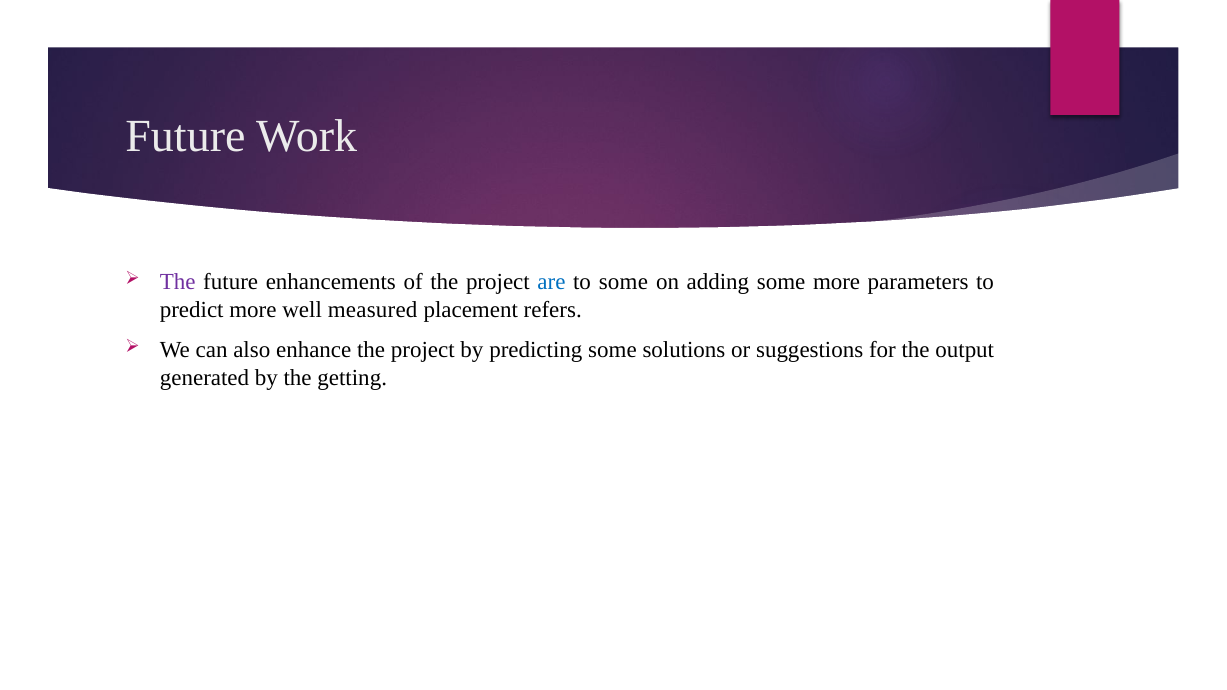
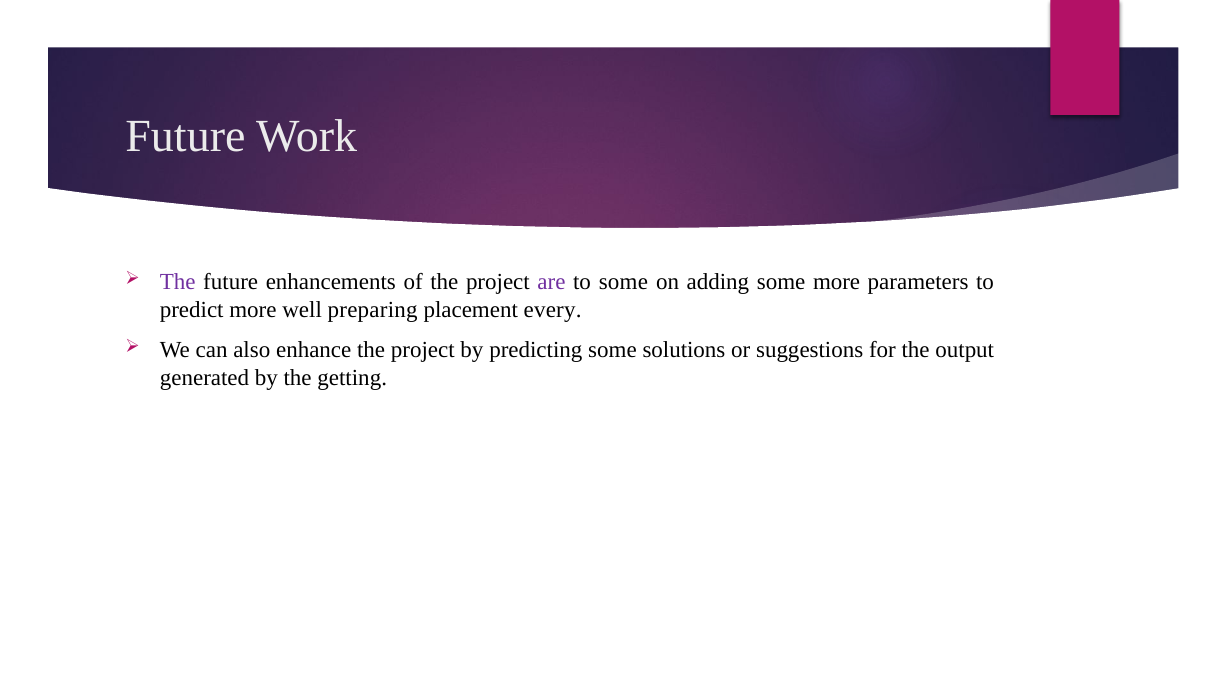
are colour: blue -> purple (551, 282)
measured: measured -> preparing (373, 310)
refers: refers -> every (553, 310)
